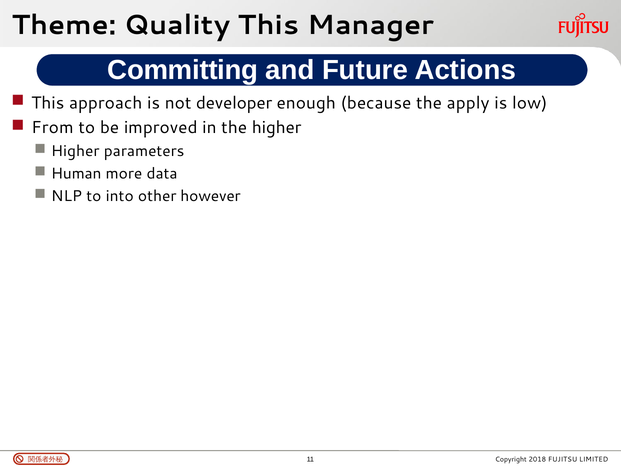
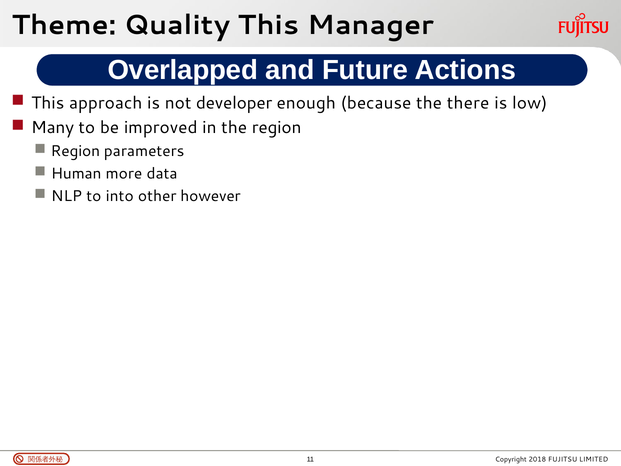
Committing: Committing -> Overlapped (183, 70)
apply: apply -> there (468, 103)
From: From -> Many (53, 128)
the higher: higher -> region (277, 128)
Higher: Higher -> Region (75, 151)
